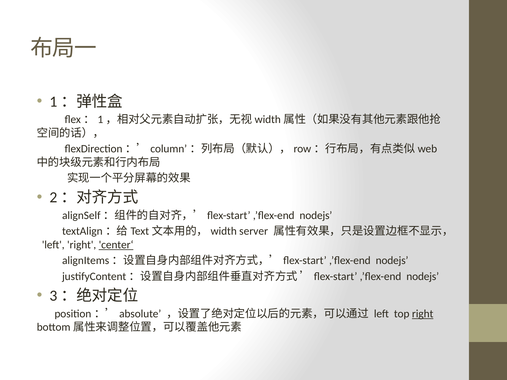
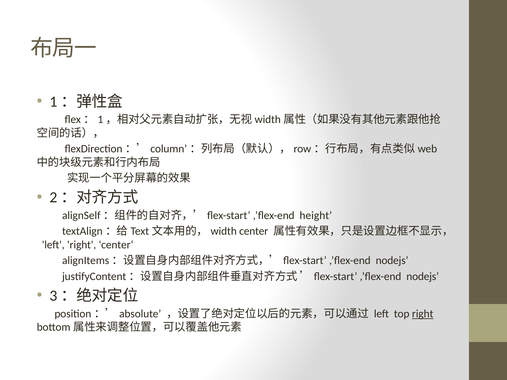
nodejs: nodejs -> height (316, 216)
server: server -> center (254, 231)
center‘ underline: present -> none (116, 245)
